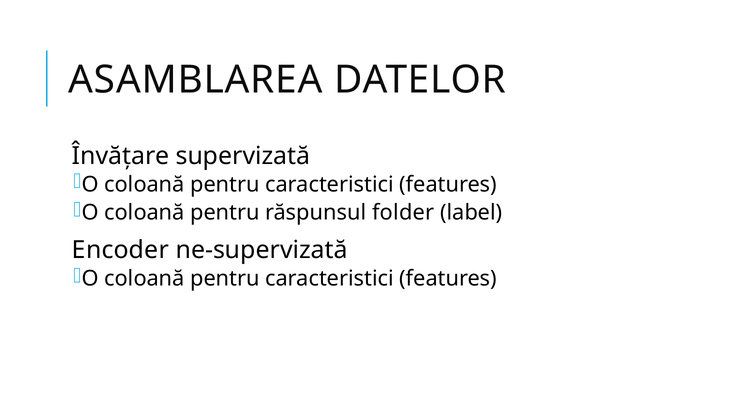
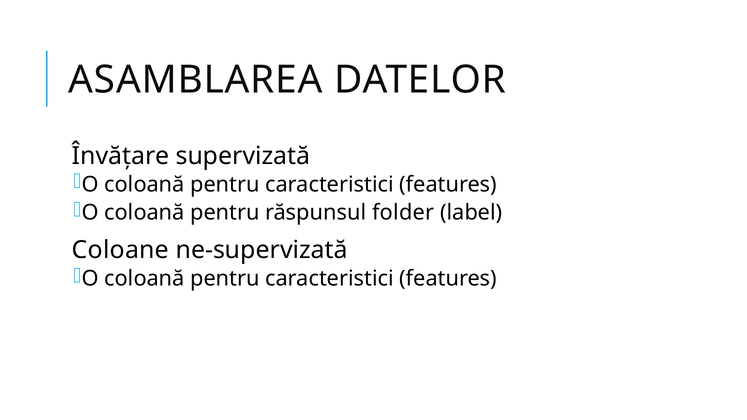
Encoder: Encoder -> Coloane (120, 250)
